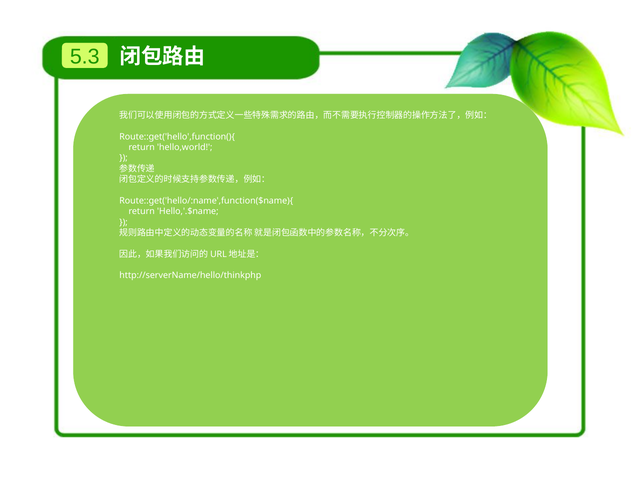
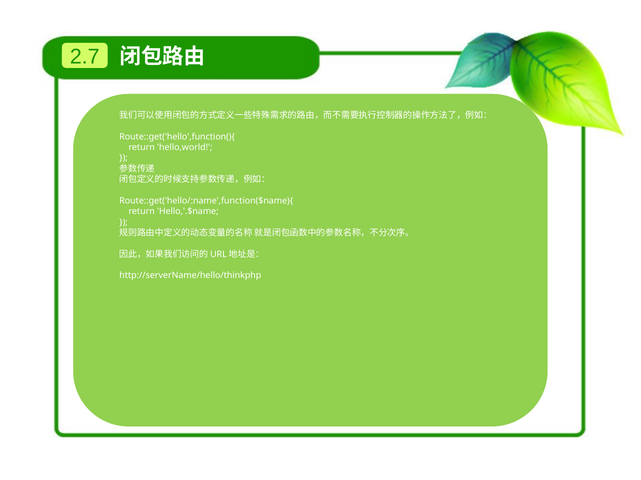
5.3: 5.3 -> 2.7 (85, 57)
